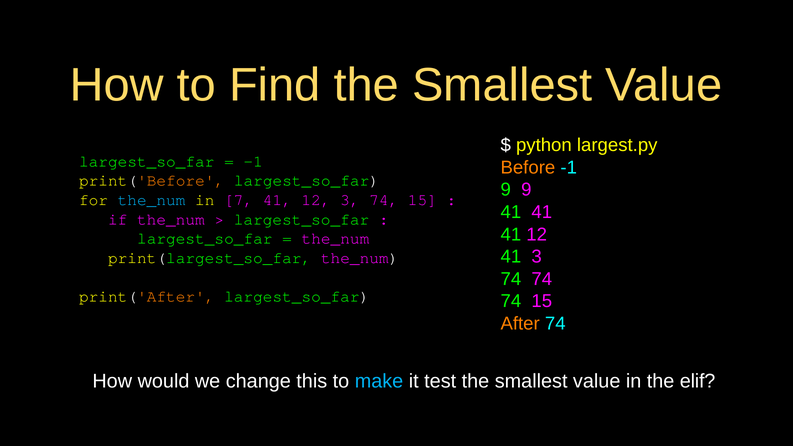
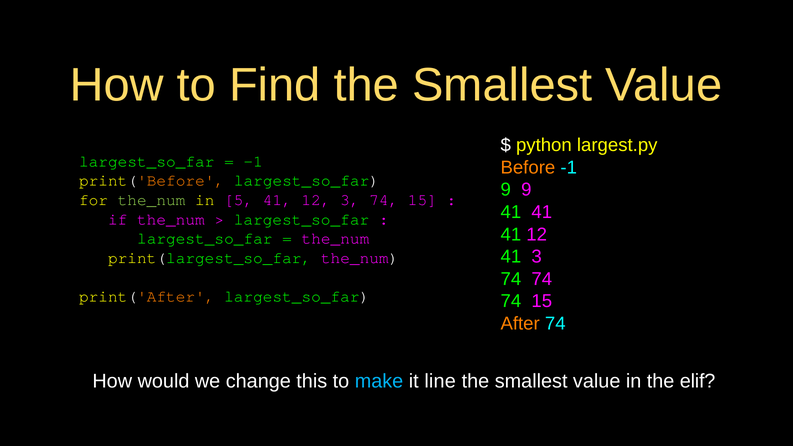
the_num colour: light blue -> light green (152, 200)
7: 7 -> 5 (239, 200)
test: test -> line (440, 381)
